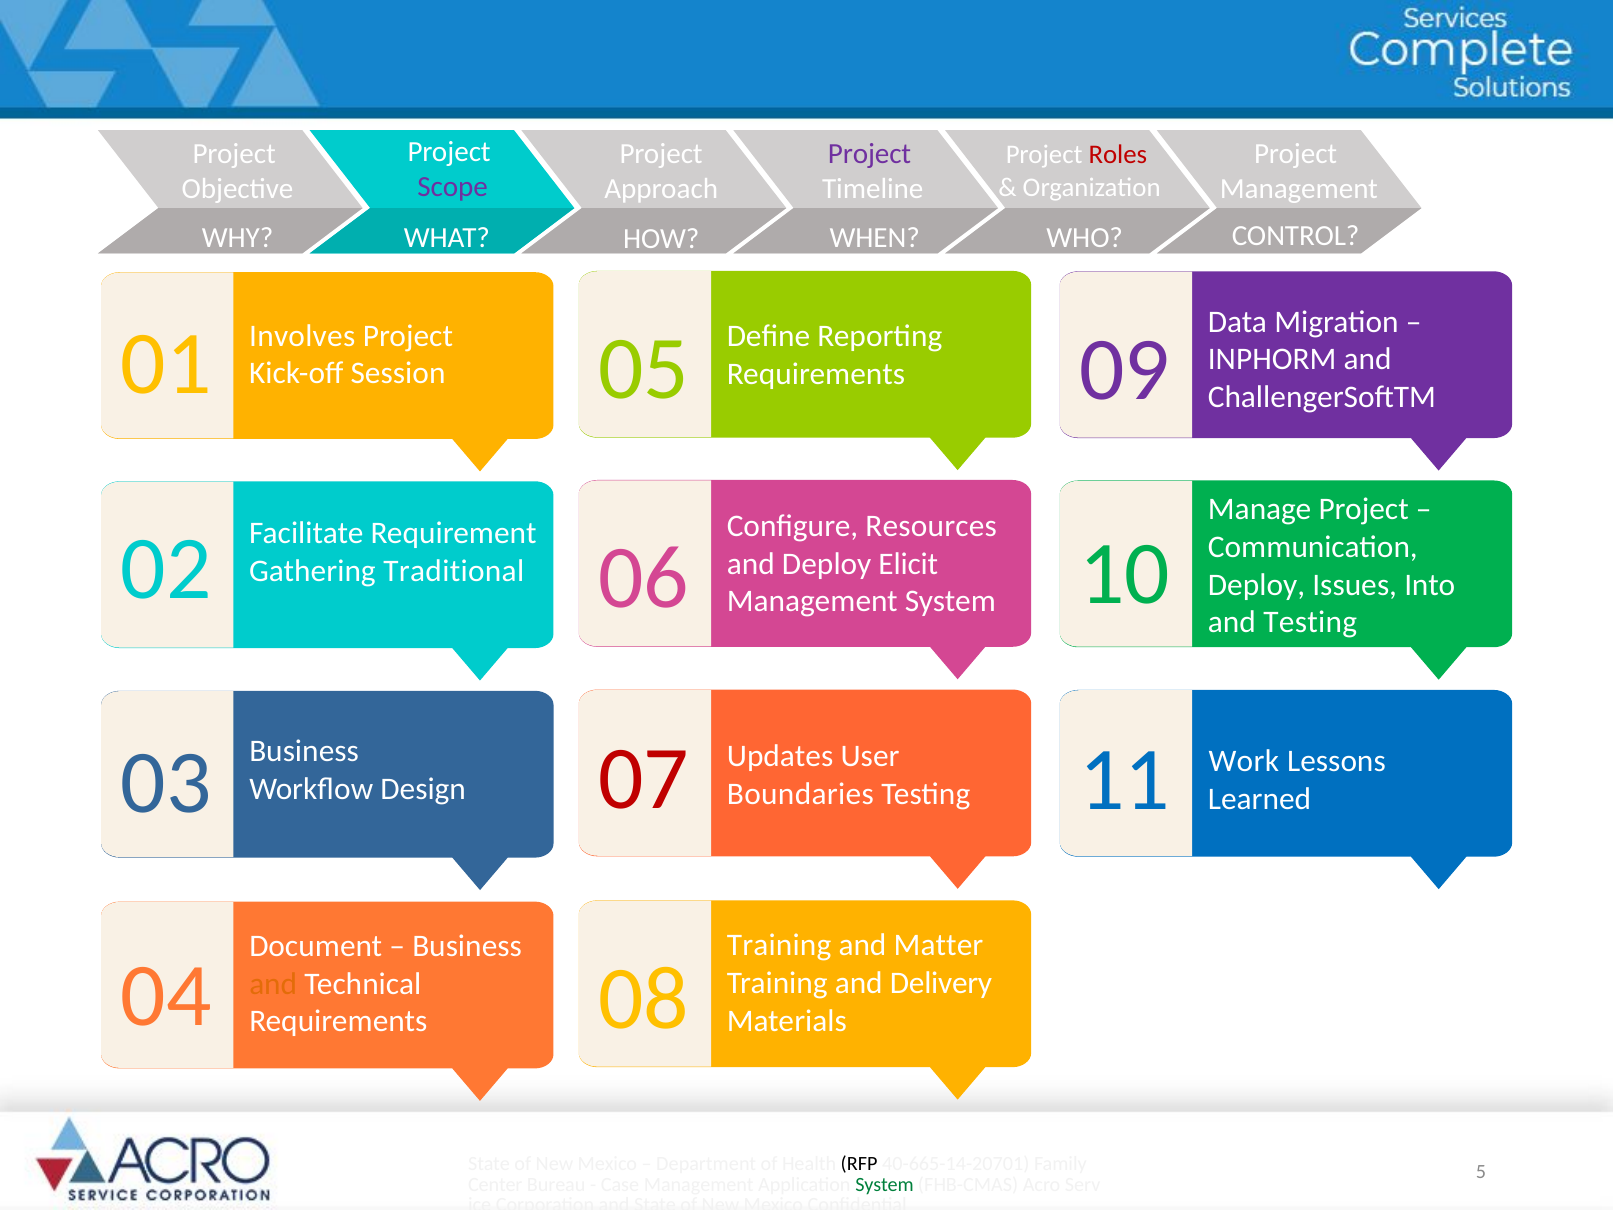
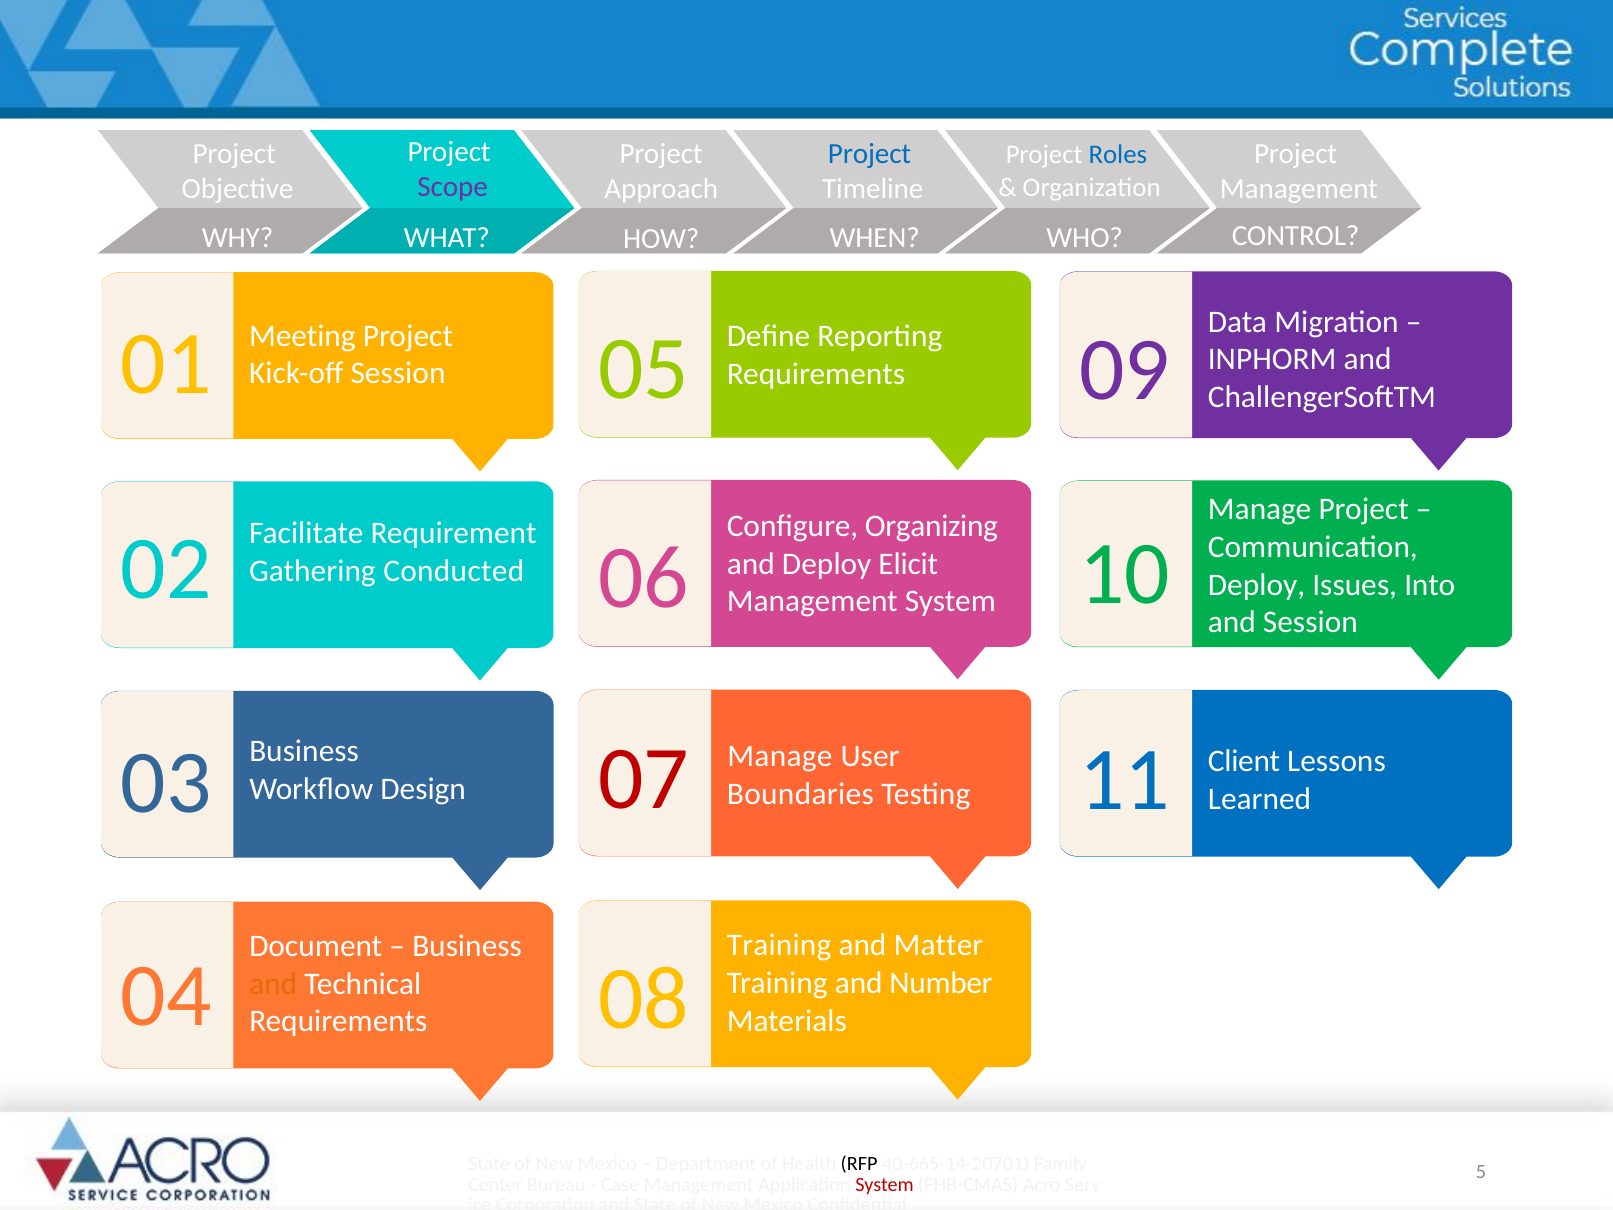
Project colour: purple -> blue (870, 154)
Roles colour: red -> blue (1118, 155)
Involves: Involves -> Meeting (302, 336)
Resources: Resources -> Organizing (931, 526)
Traditional: Traditional -> Conducted (454, 571)
and Testing: Testing -> Session (1310, 622)
07 Updates: Updates -> Manage (780, 756)
Work: Work -> Client (1244, 761)
Delivery: Delivery -> Number (941, 983)
System colour: green -> red (885, 1184)
